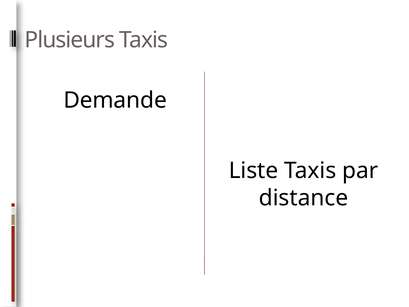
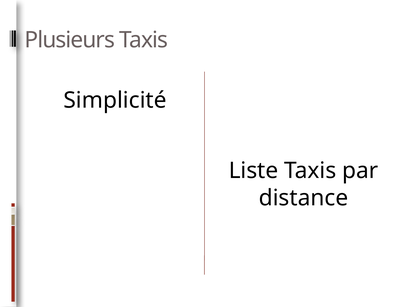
Demande: Demande -> Simplicité (115, 100)
